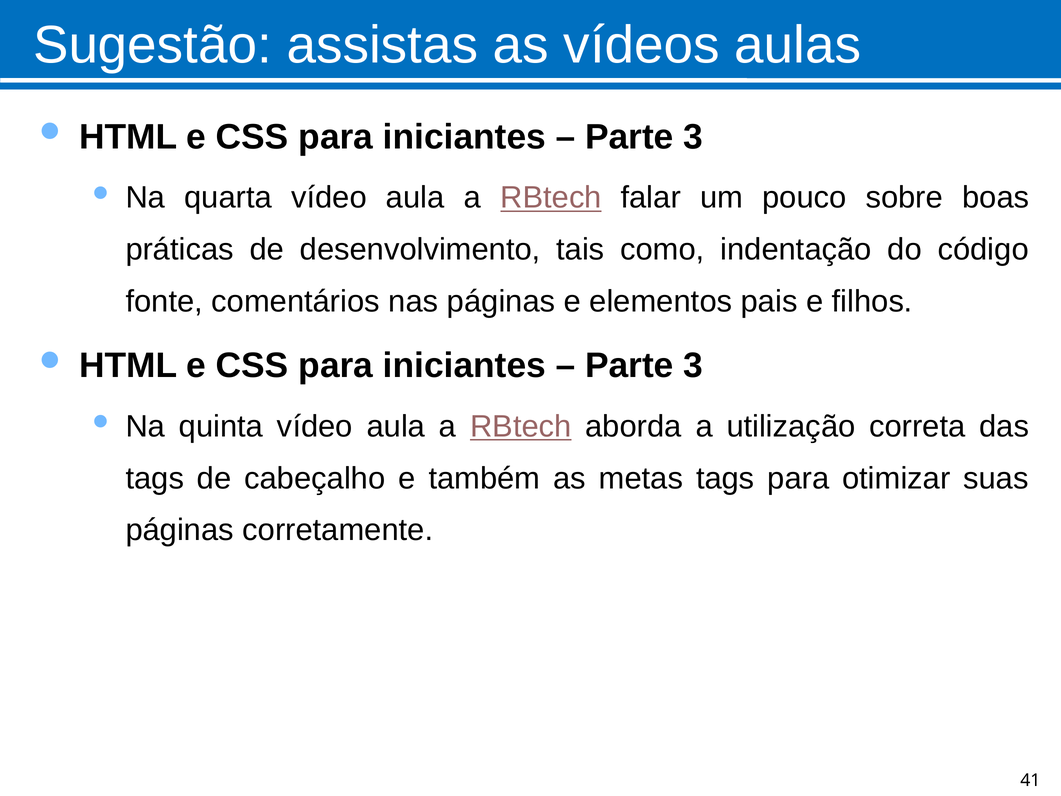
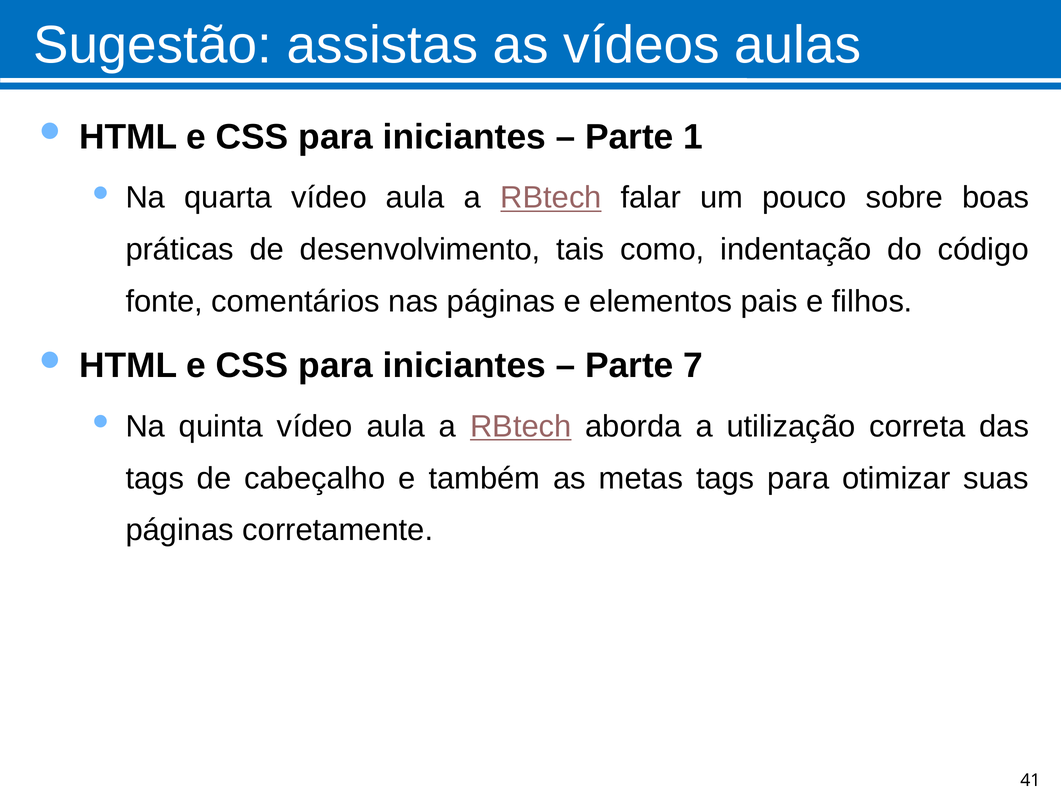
3: 3 -> 1 (693, 137)
3: 3 -> 7 (693, 366)
